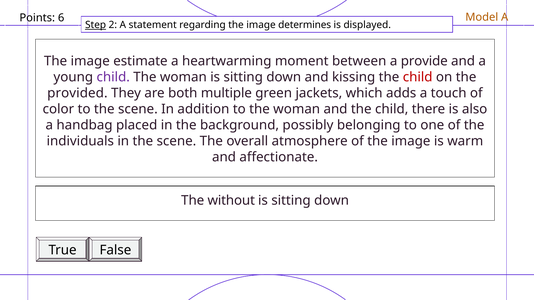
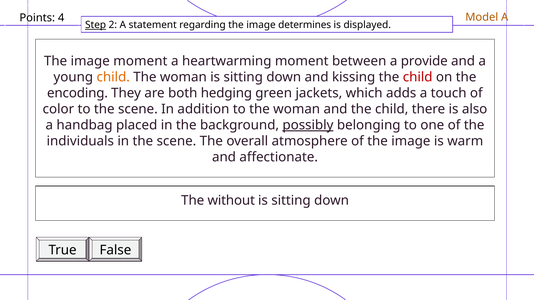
6: 6 -> 4 (61, 18)
image estimate: estimate -> moment (140, 61)
child colour: purple -> orange (113, 77)
provided: provided -> encoding (78, 93)
multiple: multiple -> hedging (226, 93)
possibly underline: none -> present (308, 125)
